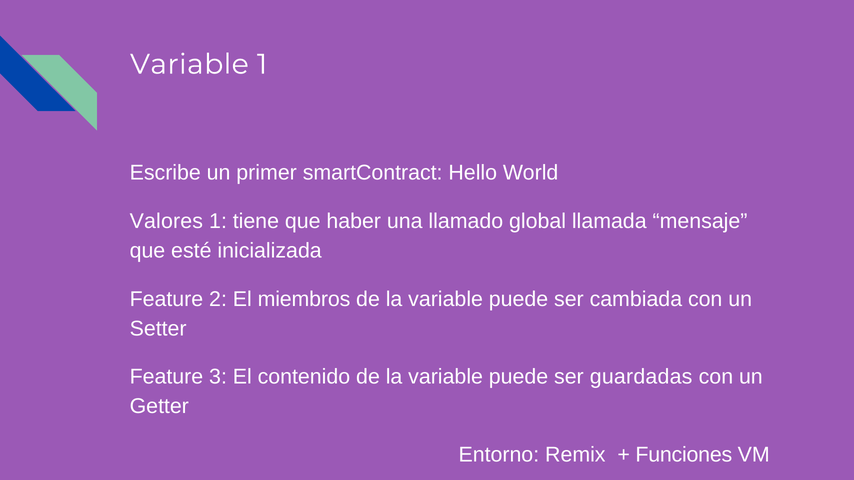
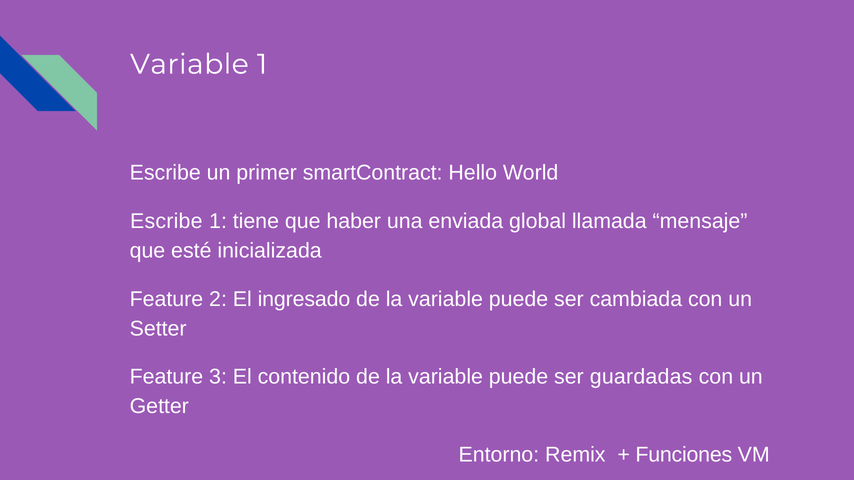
Valores: Valores -> Escribe (166, 221)
llamado: llamado -> enviada (466, 221)
miembros: miembros -> ingresado (304, 299)
